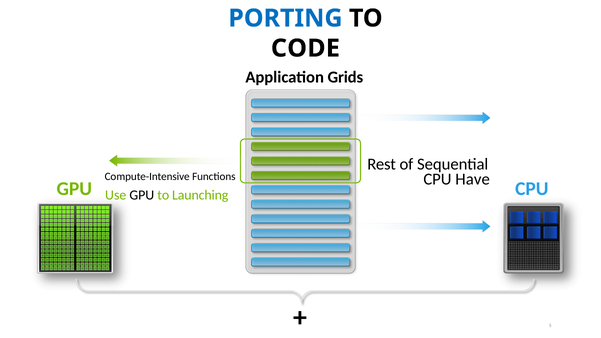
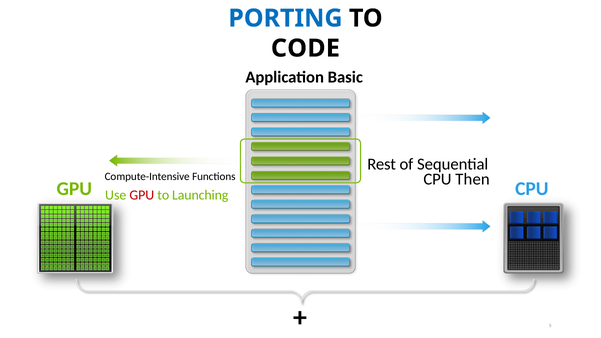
Grids: Grids -> Basic (345, 77)
Have: Have -> Then (473, 179)
GPU colour: black -> red (142, 195)
